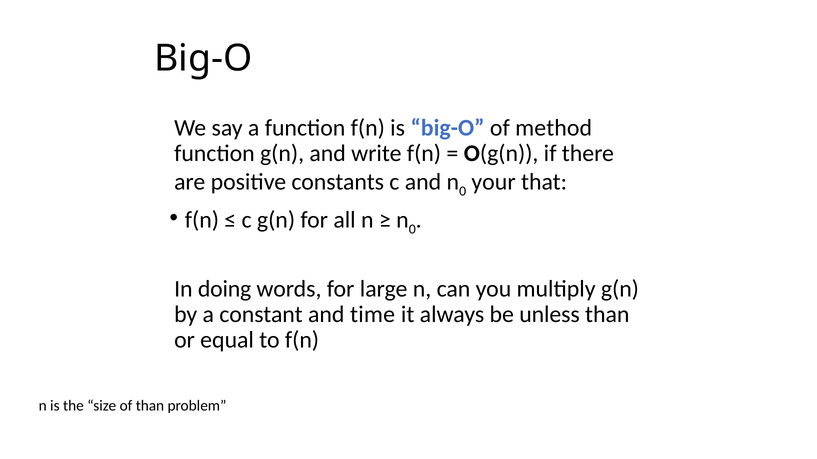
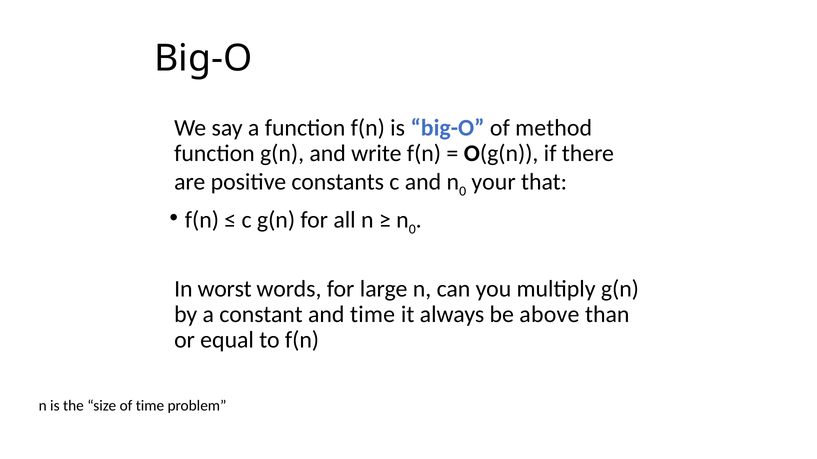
doing: doing -> worst (225, 289)
unless: unless -> above (549, 315)
of than: than -> time (150, 406)
